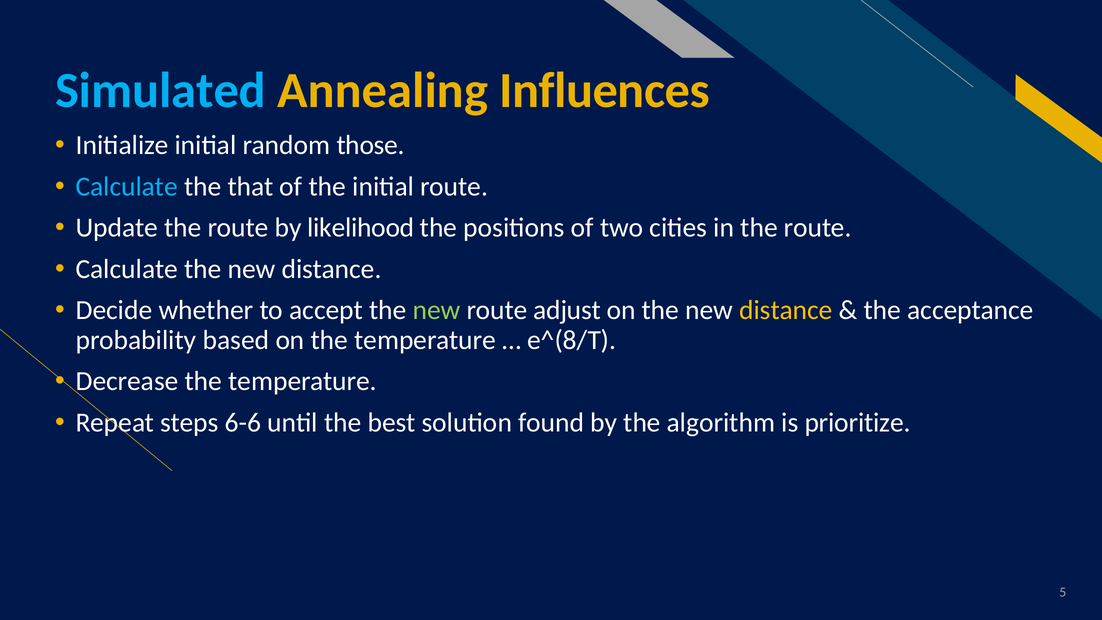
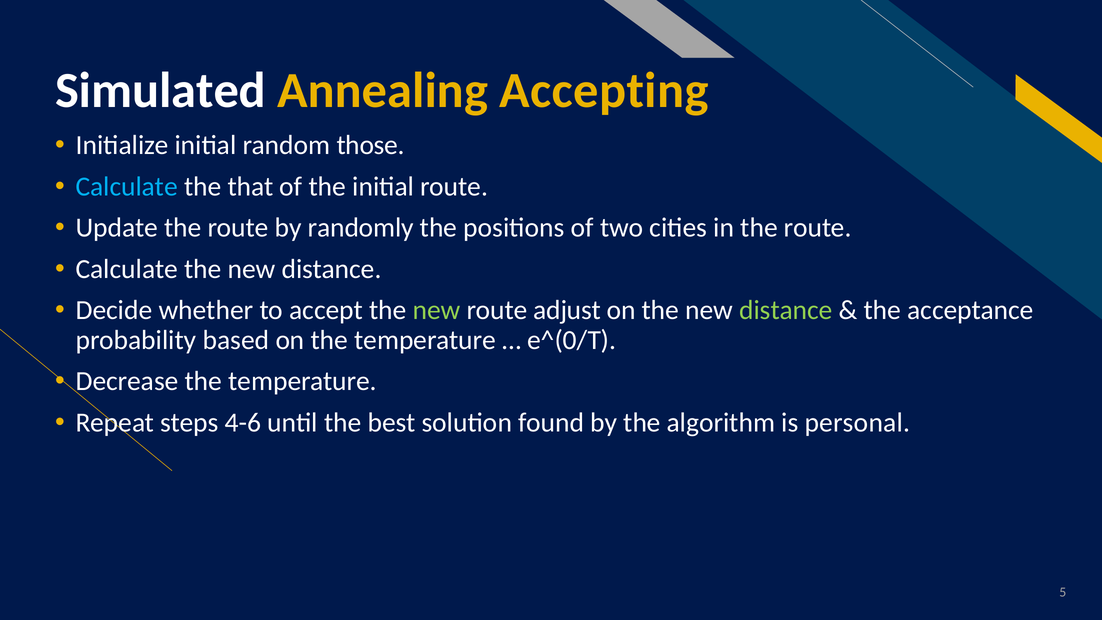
Simulated colour: light blue -> white (161, 91)
Influences: Influences -> Accepting (604, 91)
likelihood: likelihood -> randomly (361, 228)
distance colour: yellow -> light green (786, 310)
e^(8/T: e^(8/T -> e^(0/T (572, 340)
6-6: 6-6 -> 4-6 (243, 422)
prioritize: prioritize -> personal (857, 422)
